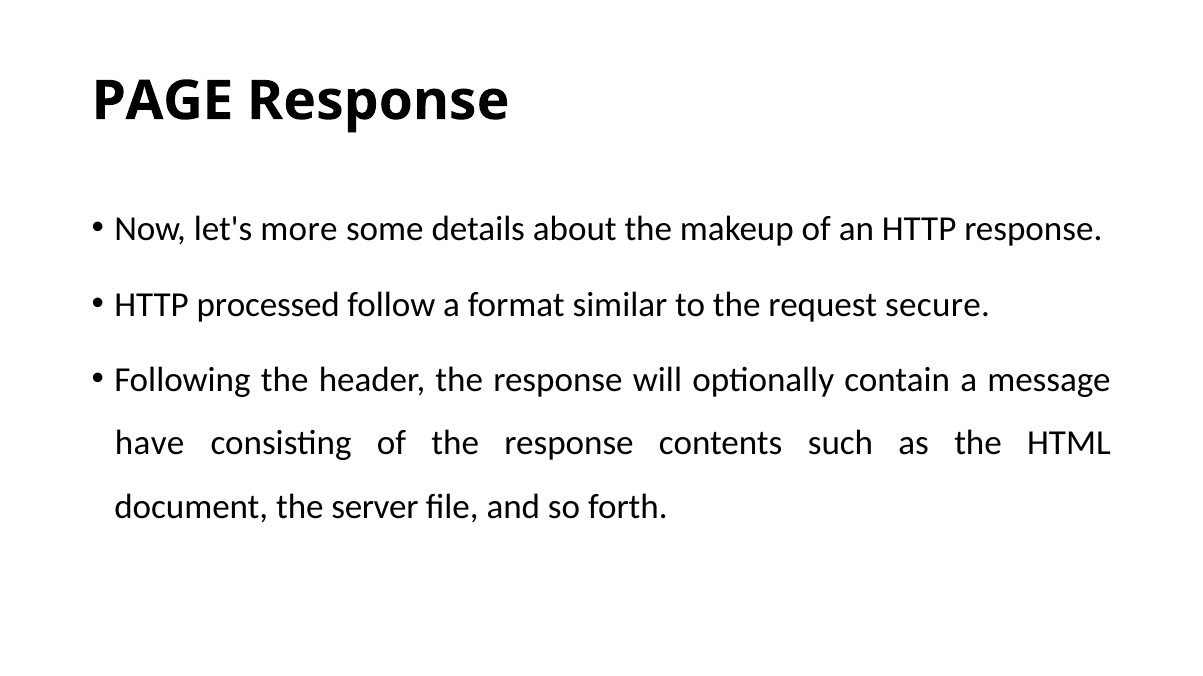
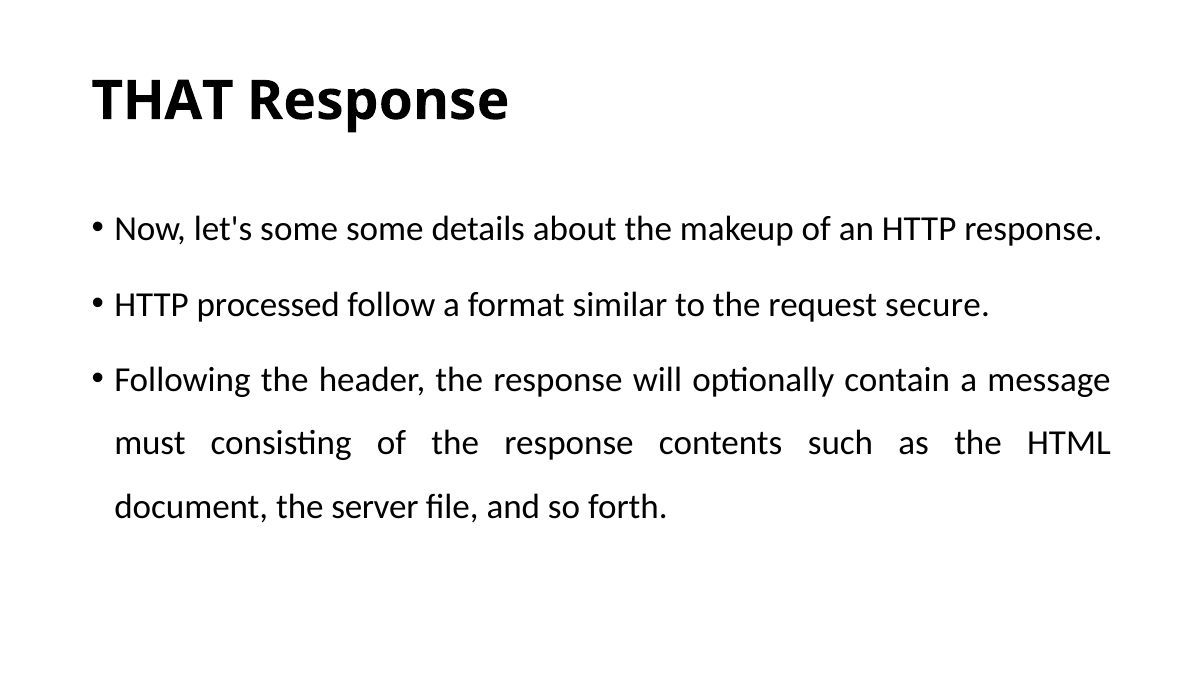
PAGE: PAGE -> THAT (163, 101)
let's more: more -> some (299, 229)
have: have -> must (150, 444)
